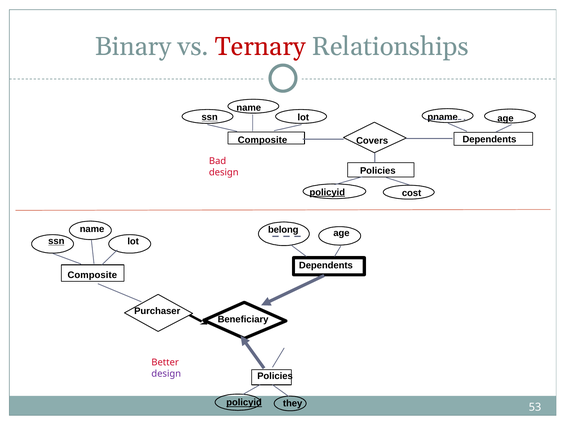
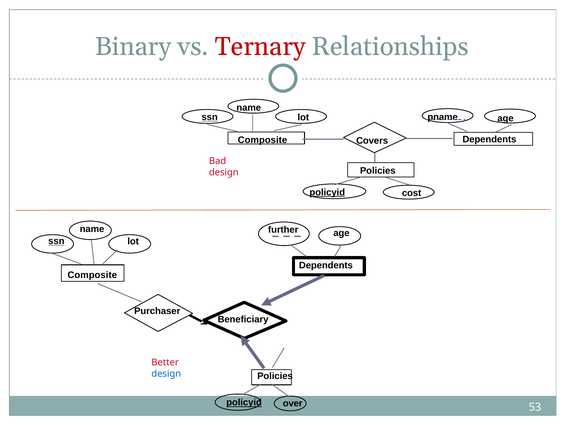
belong: belong -> further (283, 229)
design colour: purple -> blue (166, 373)
they: they -> over (293, 403)
